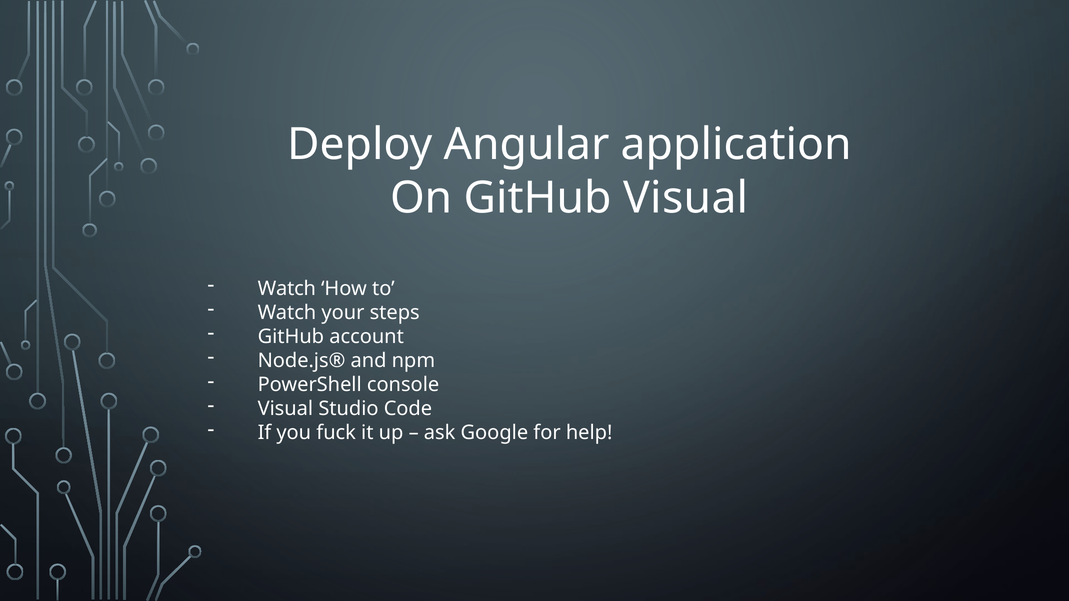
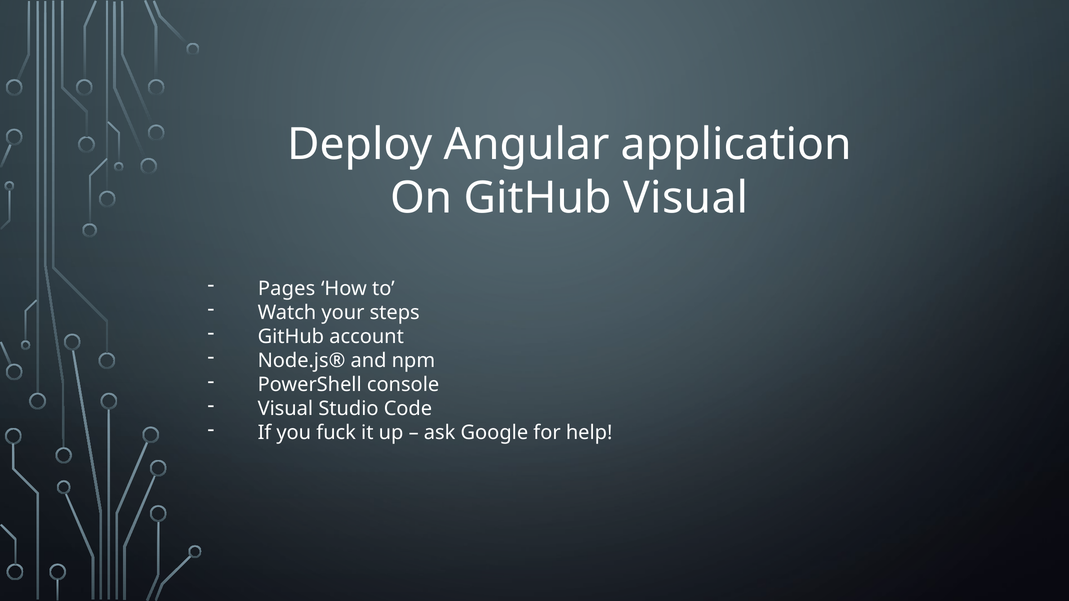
Watch: Watch -> Pages (287, 289)
